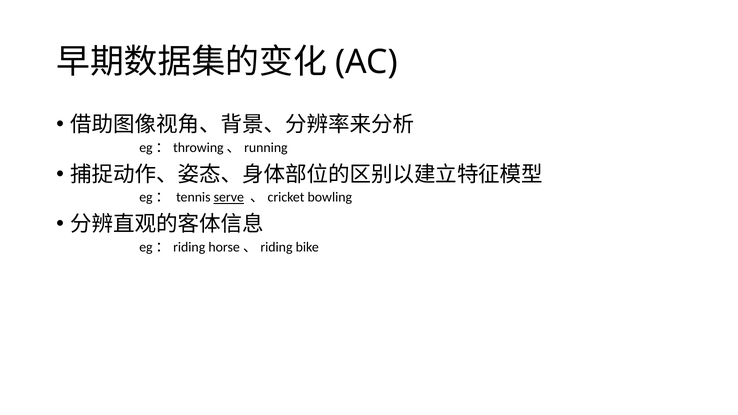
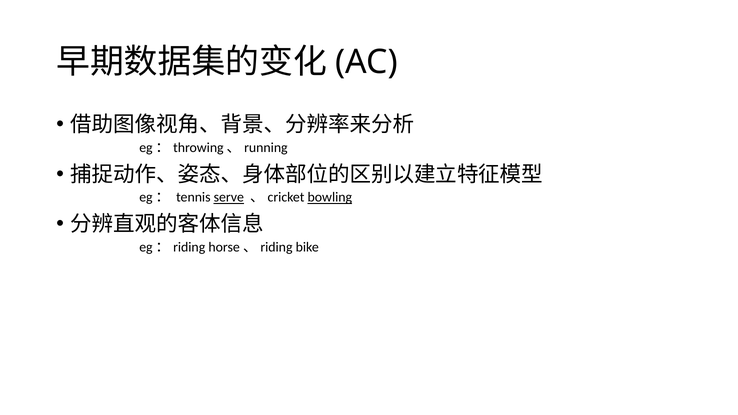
bowling underline: none -> present (330, 197)
